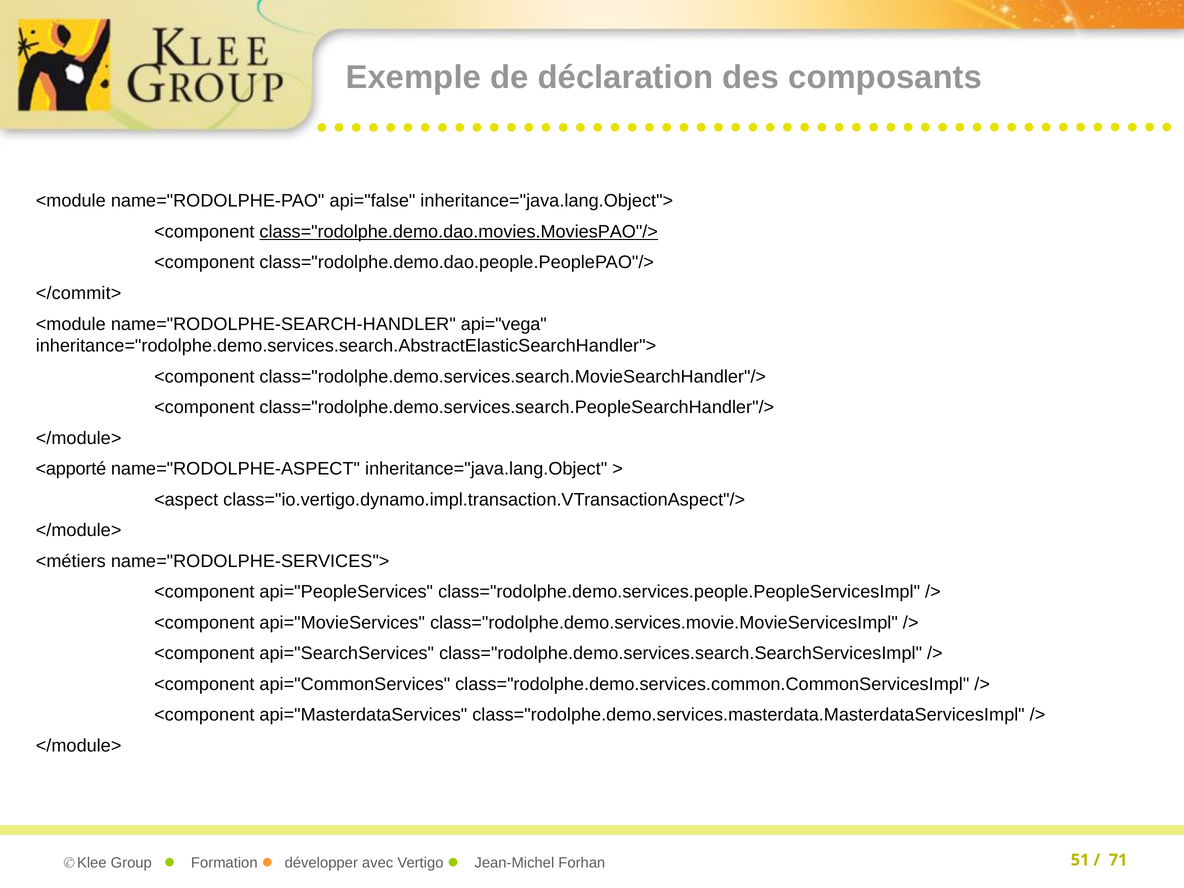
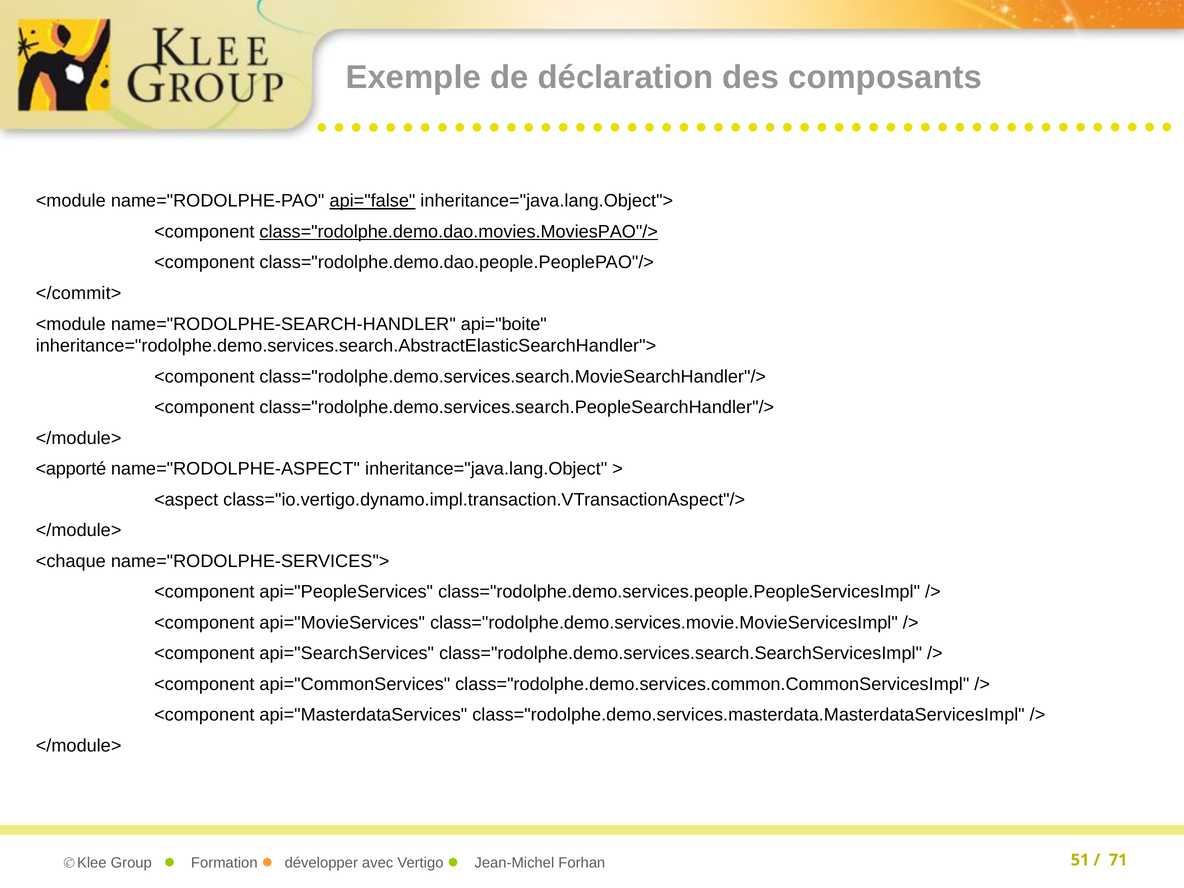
api="false underline: none -> present (372, 201)
api="vega: api="vega -> api="boite (504, 324)
<métiers: <métiers -> <chaque (71, 561)
